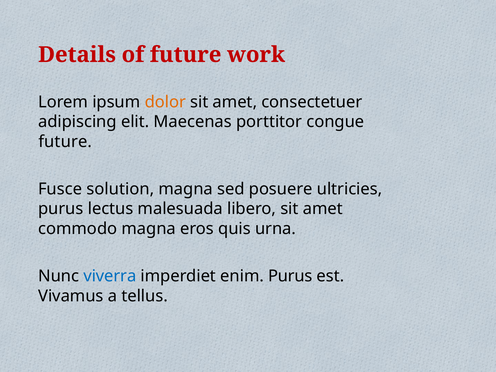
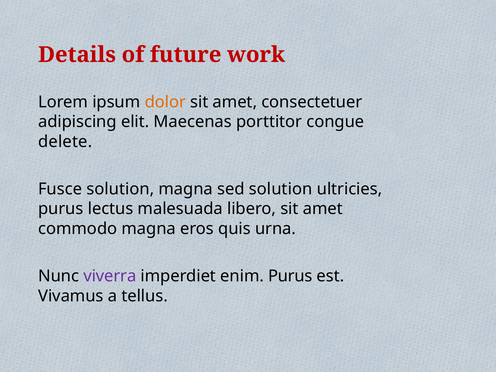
future: future -> delete (65, 142)
sed posuere: posuere -> solution (281, 189)
viverra colour: blue -> purple (110, 276)
